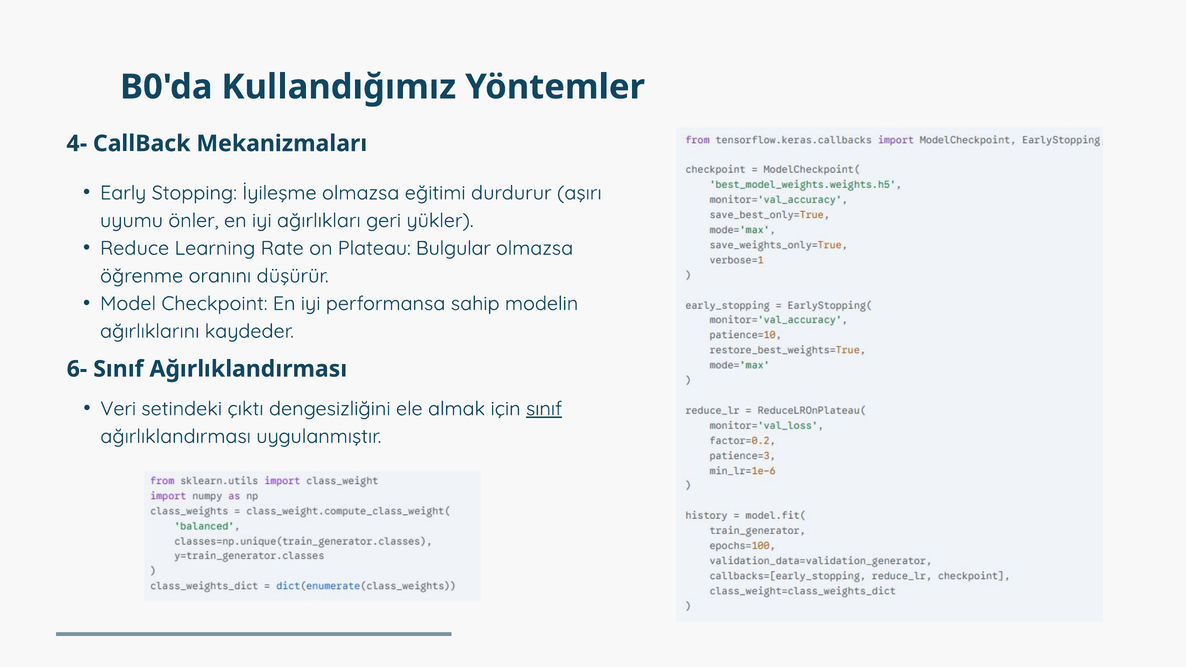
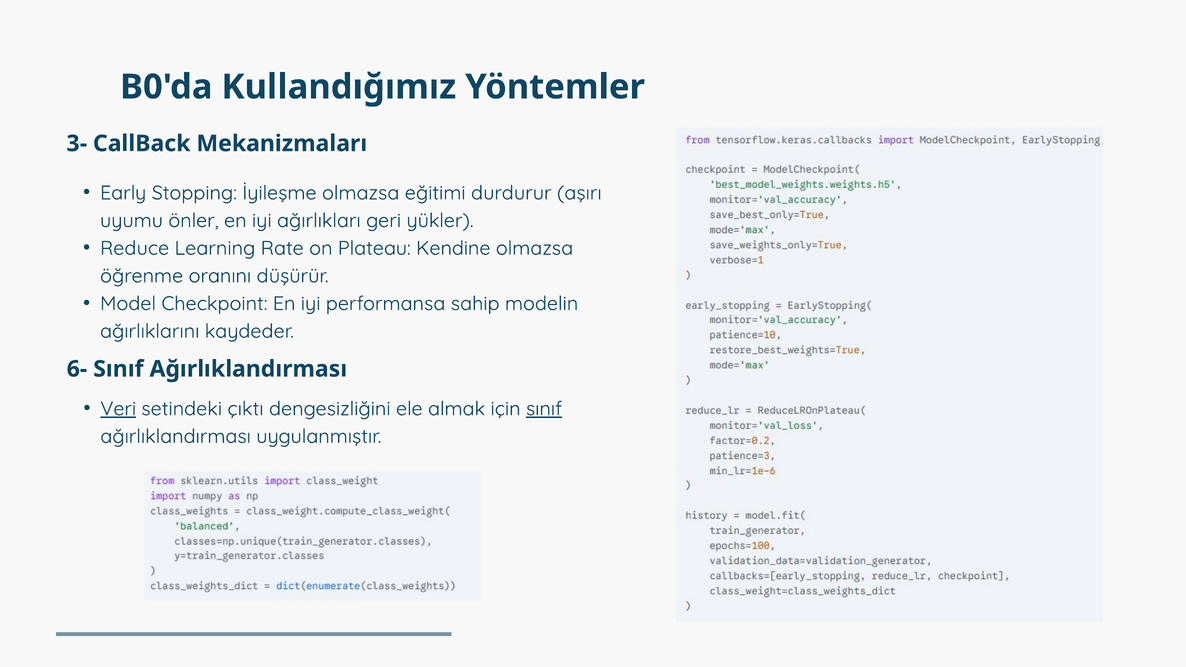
4-: 4- -> 3- (77, 144)
Bulgular: Bulgular -> Kendine (453, 248)
Veri underline: none -> present (118, 409)
